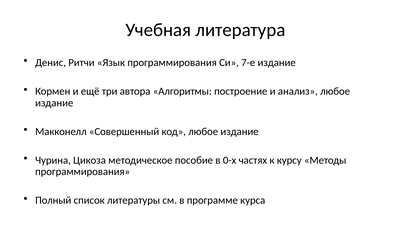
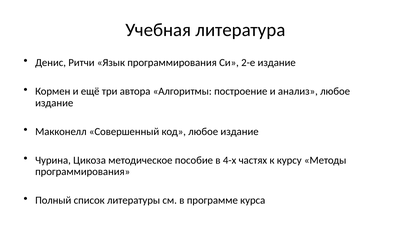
7-е: 7-е -> 2-е (248, 63)
0-х: 0-х -> 4-х (230, 160)
